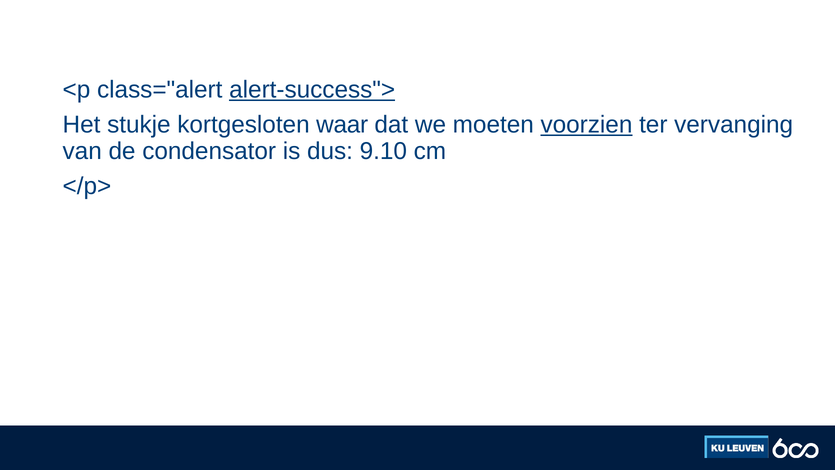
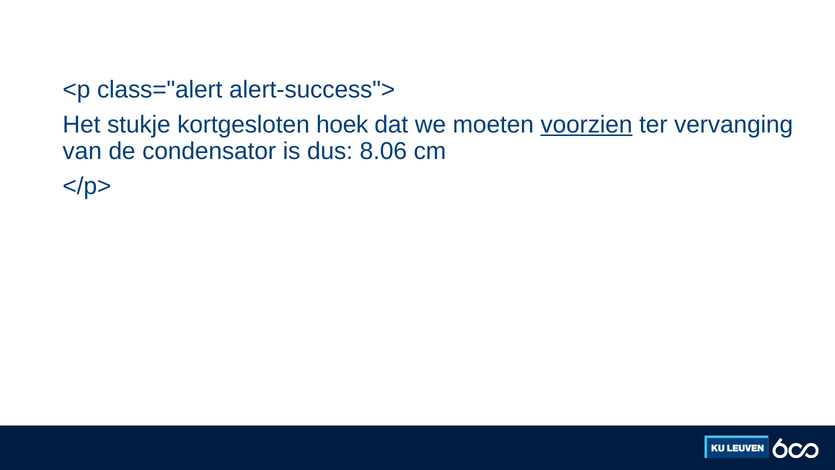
alert-success"> underline: present -> none (312, 90)
waar: waar -> hoek (342, 125)
9.10: 9.10 -> 8.06 (383, 151)
